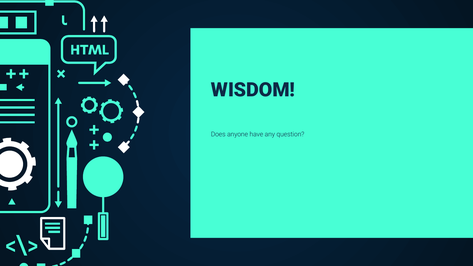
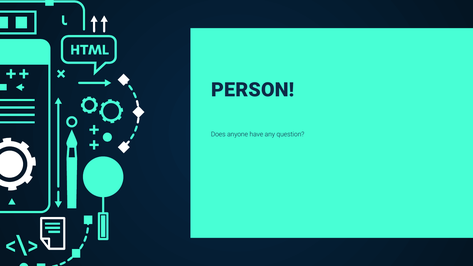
WISDOM: WISDOM -> PERSON (253, 90)
